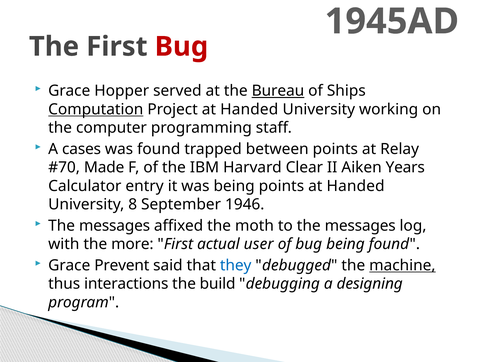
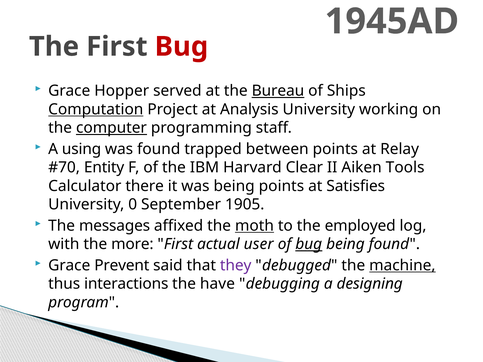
Project at Handed: Handed -> Analysis (249, 109)
computer underline: none -> present (111, 128)
cases: cases -> using (82, 149)
Made: Made -> Entity (104, 168)
Years: Years -> Tools (405, 168)
entry: entry -> there (145, 186)
Handed: Handed -> Satisfies (356, 186)
8: 8 -> 0 (133, 205)
1946: 1946 -> 1905 (245, 205)
moth underline: none -> present (254, 226)
to the messages: messages -> employed (360, 226)
bug underline: none -> present (309, 244)
they colour: blue -> purple (236, 266)
build: build -> have (217, 284)
